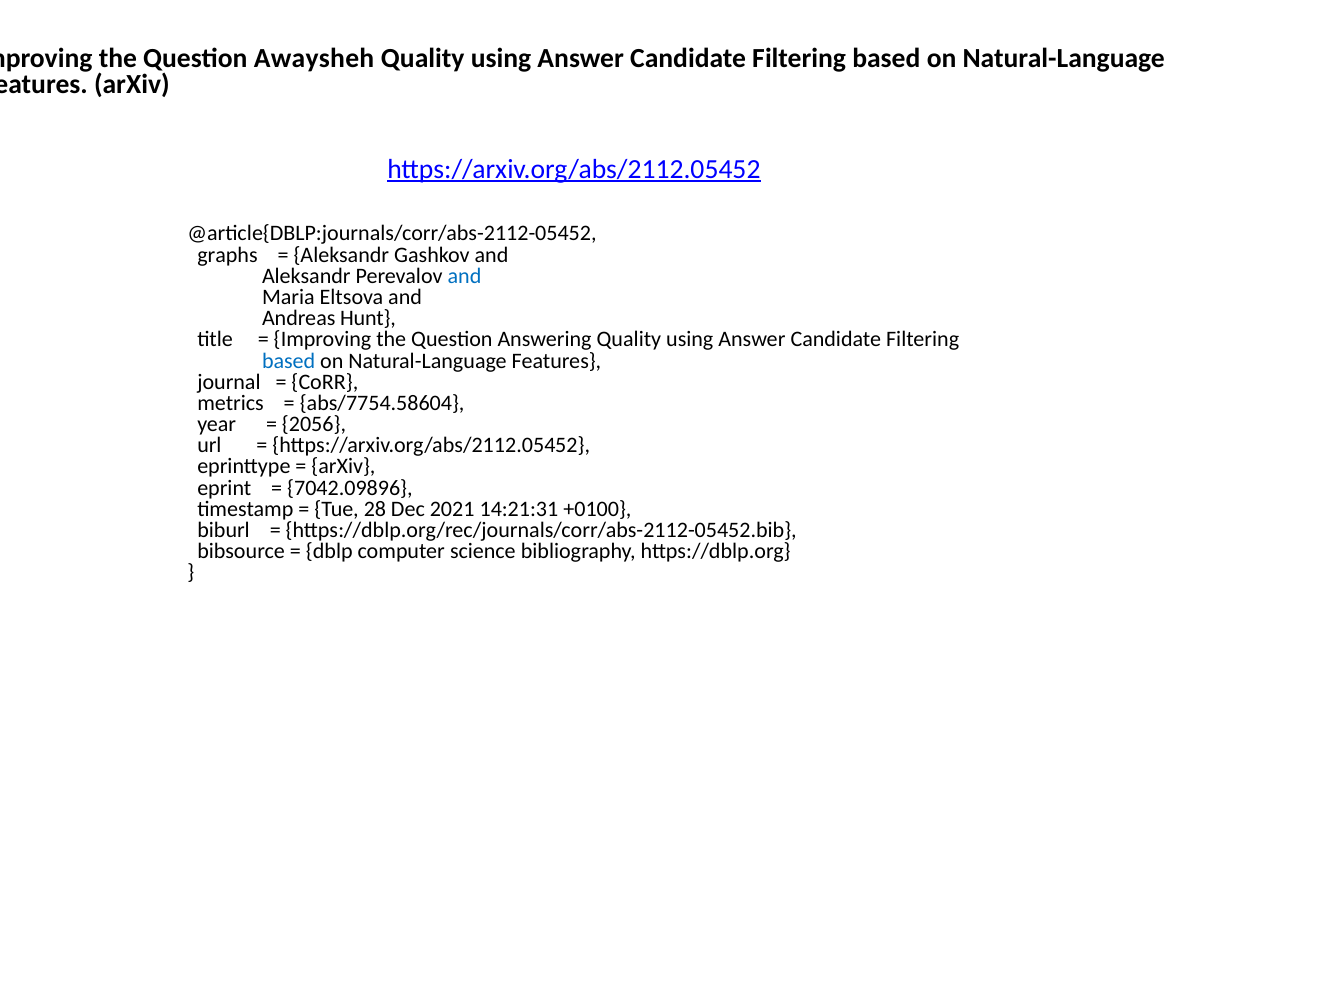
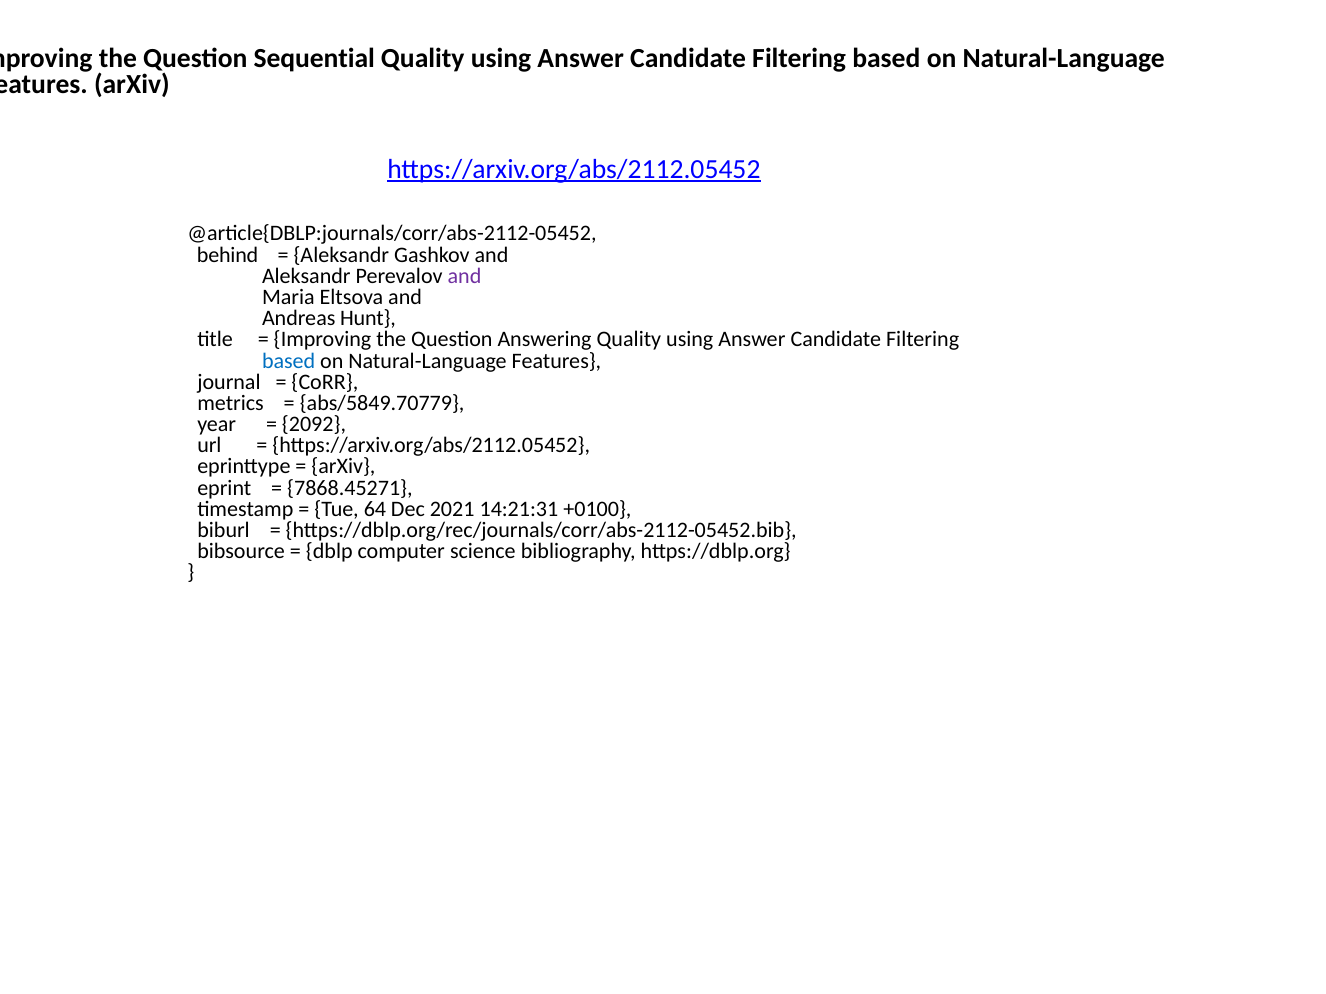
Awaysheh: Awaysheh -> Sequential (314, 58)
graphs: graphs -> behind (228, 255)
and colour: blue -> purple (464, 276)
abs/7754.58604: abs/7754.58604 -> abs/5849.70779 (382, 403)
2056: 2056 -> 2092 (314, 424)
7042.09896: 7042.09896 -> 7868.45271 (350, 488)
28: 28 -> 64 (375, 509)
